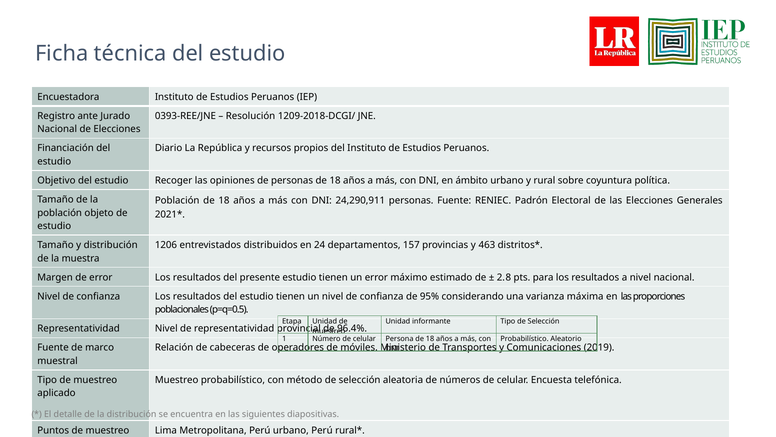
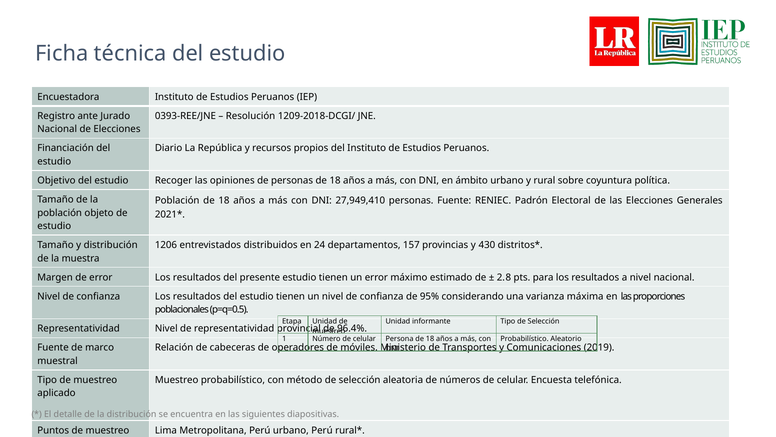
24,290,911: 24,290,911 -> 27,949,410 (360, 200)
463: 463 -> 430 (487, 245)
